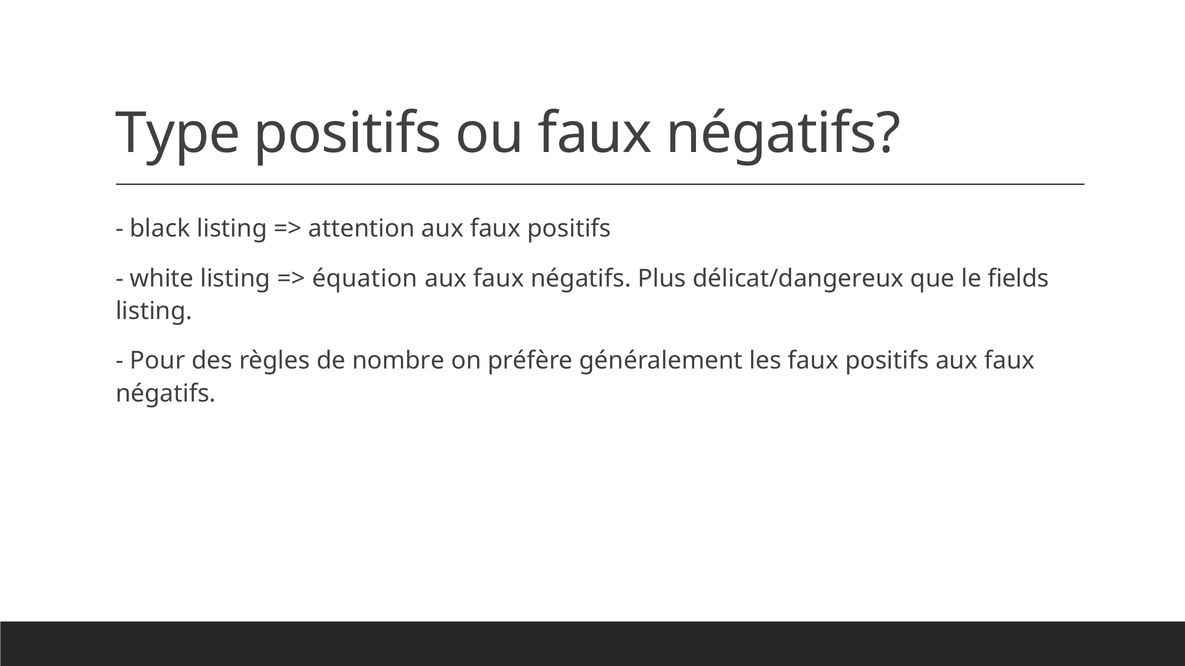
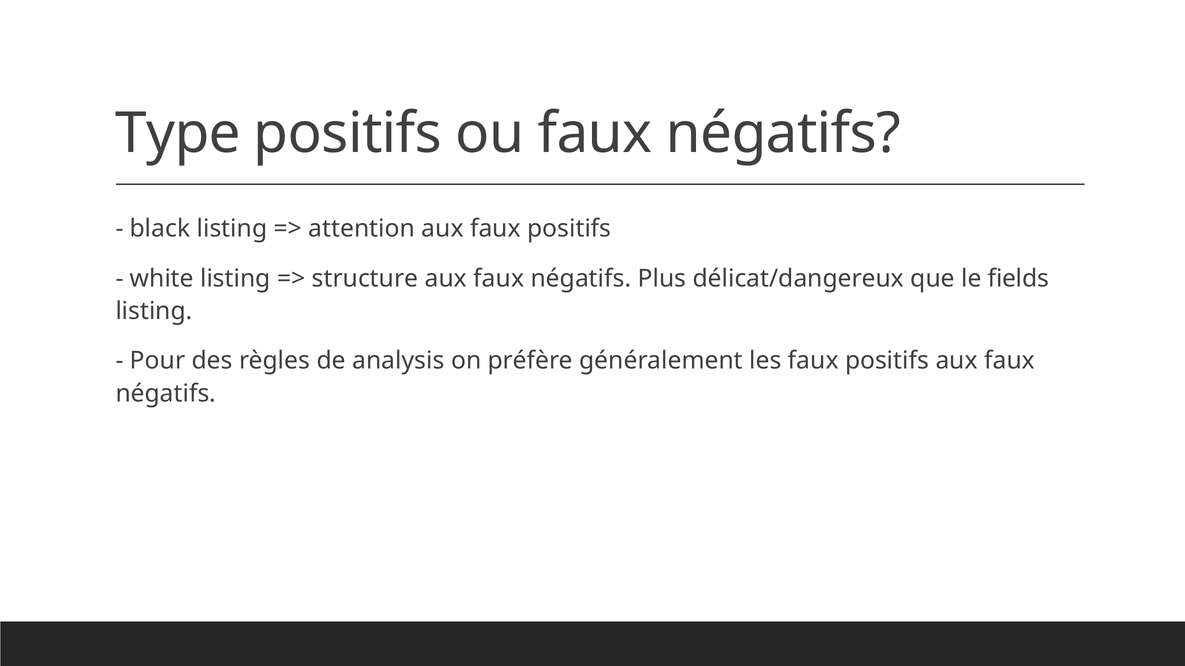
équation: équation -> structure (365, 279)
nombre: nombre -> analysis (398, 361)
